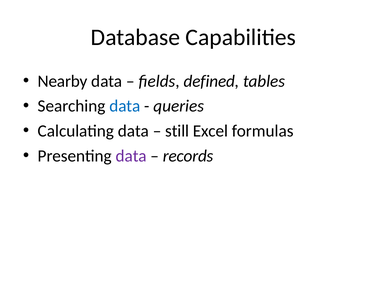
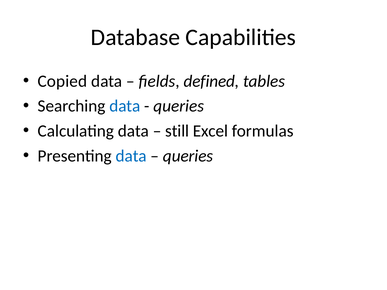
Nearby: Nearby -> Copied (62, 81)
data colour: purple -> blue (131, 156)
records: records -> queries (188, 156)
